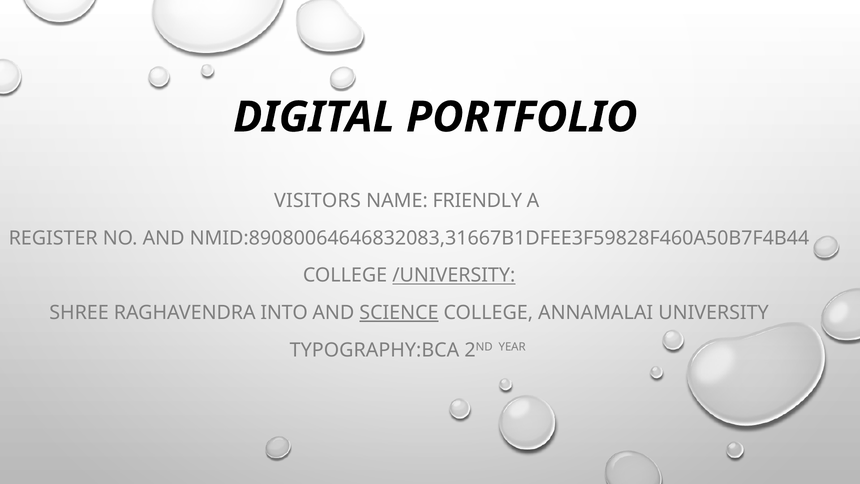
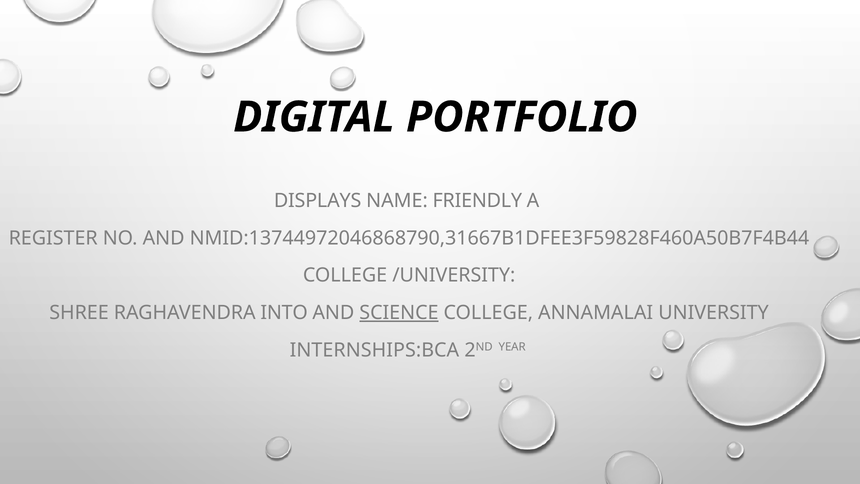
VISITORS: VISITORS -> DISPLAYS (318, 201)
NMID:89080064646832083,31667B1DFEE3F59828F460A50B7F4B44: NMID:89080064646832083,31667B1DFEE3F59828F460A50B7F4B44 -> NMID:13744972046868790,31667B1DFEE3F59828F460A50B7F4B44 (499, 238)
/UNIVERSITY underline: present -> none (454, 275)
TYPOGRAPHY:BCA: TYPOGRAPHY:BCA -> INTERNSHIPS:BCA (374, 350)
